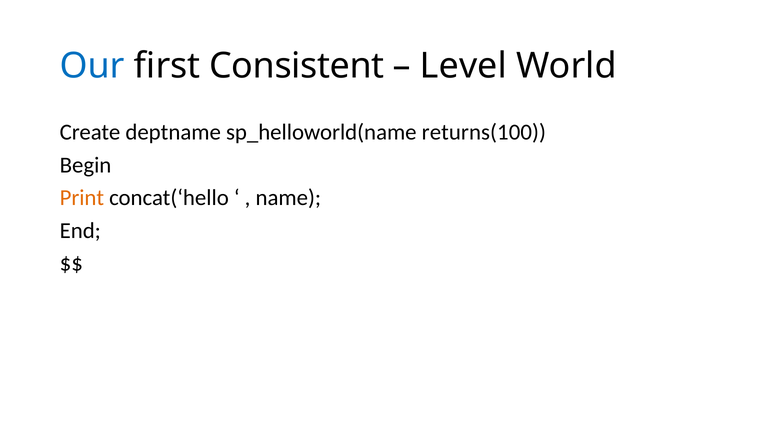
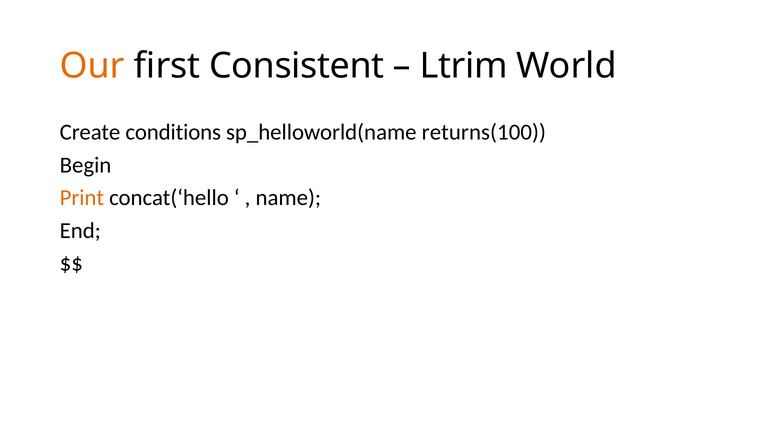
Our colour: blue -> orange (92, 66)
Level: Level -> Ltrim (464, 66)
deptname: deptname -> conditions (173, 132)
